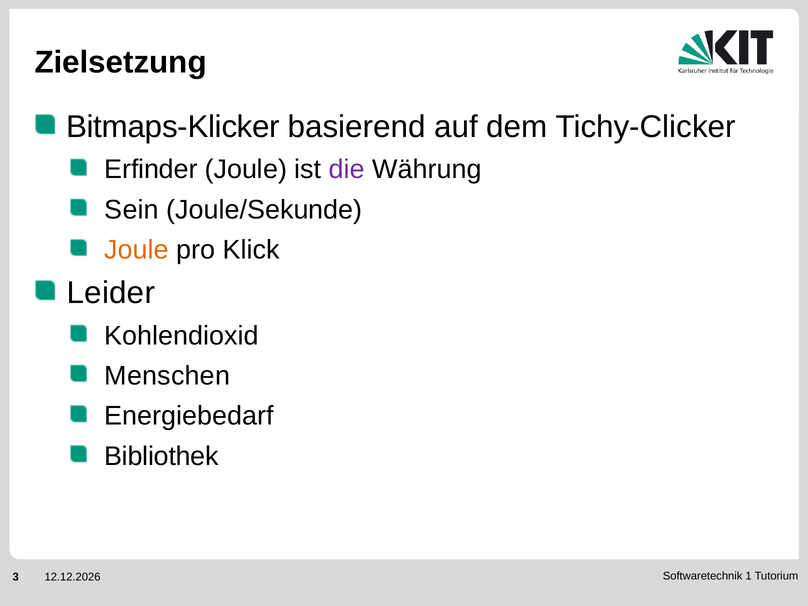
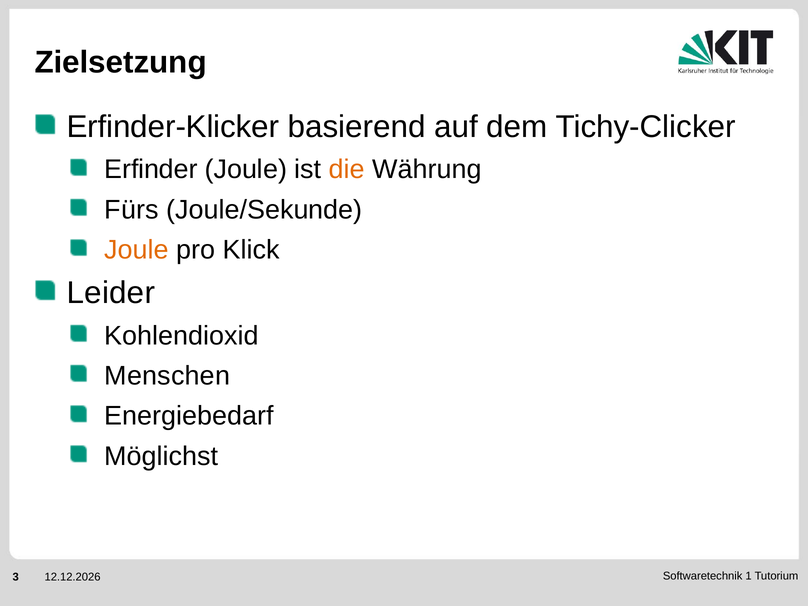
Bitmaps-Klicker: Bitmaps-Klicker -> Erfinder-Klicker (173, 127)
die colour: purple -> orange (347, 170)
Sein: Sein -> Fürs (132, 210)
Bibliothek: Bibliothek -> Möglichst (161, 456)
